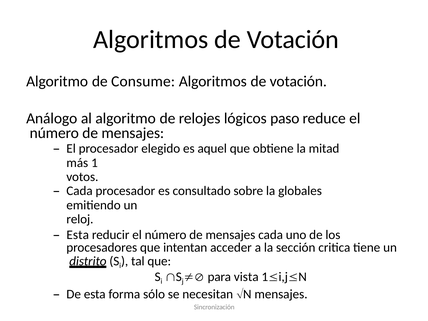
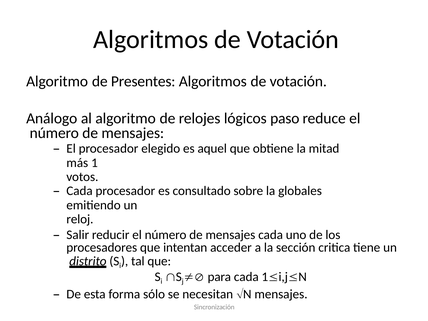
Consume: Consume -> Presentes (143, 82)
Esta: Esta -> Salir (78, 235)
para vista: vista -> cada (246, 277)
